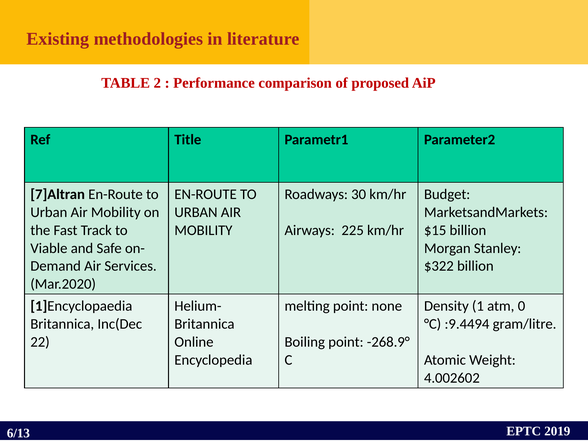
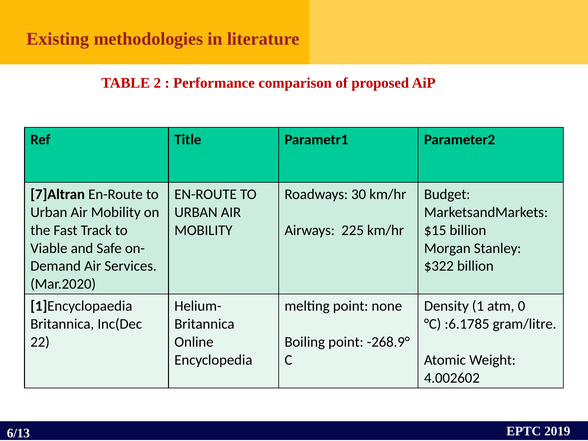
:9.4494: :9.4494 -> :6.1785 (467, 324)
